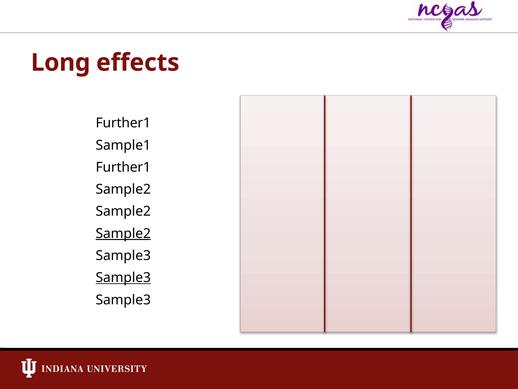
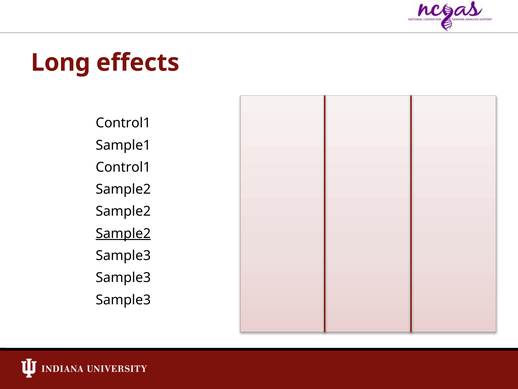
Further1: Further1 -> Control1 (123, 123)
Further1: Further1 -> Control1 (123, 167)
Sample3 underline: present -> none (123, 277)
